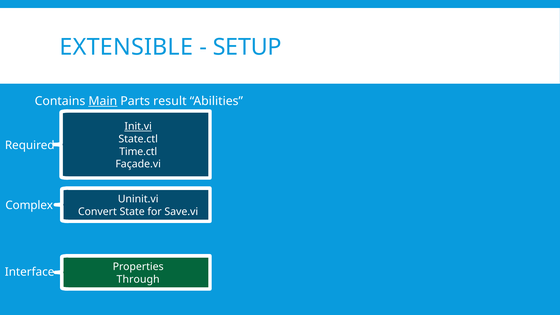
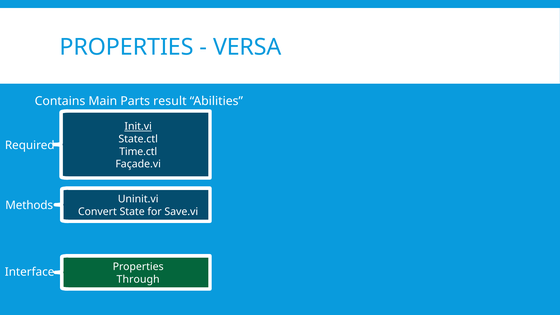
EXTENSIBLE: EXTENSIBLE -> PROPERTIES (127, 47)
SETUP: SETUP -> VERSA (247, 47)
Main underline: present -> none (103, 101)
Complex: Complex -> Methods (29, 205)
